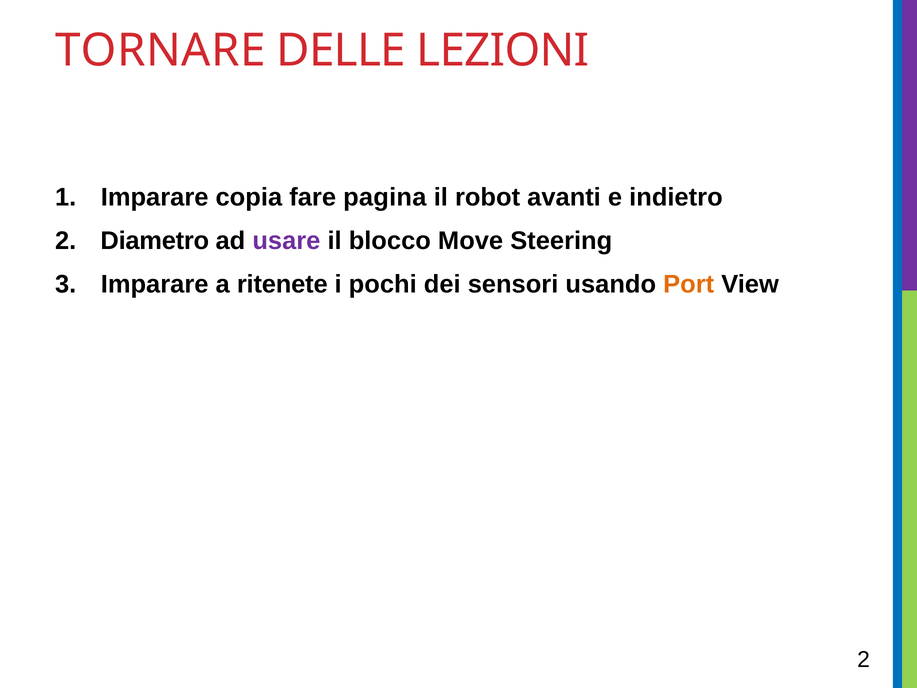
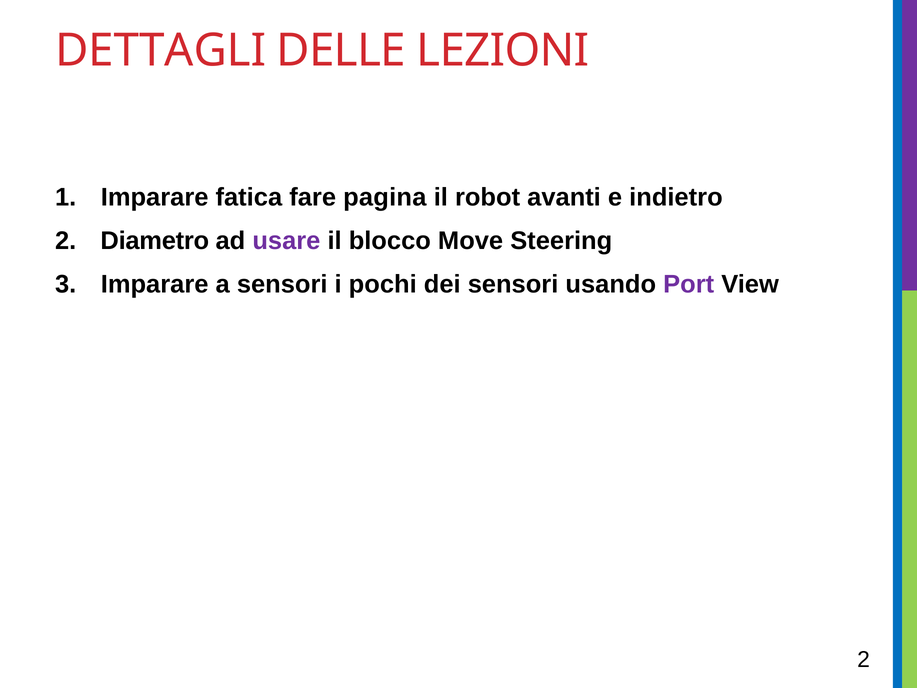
TORNARE: TORNARE -> DETTAGLI (161, 51)
copia: copia -> fatica (249, 197)
a ritenete: ritenete -> sensori (282, 284)
Port colour: orange -> purple (689, 284)
